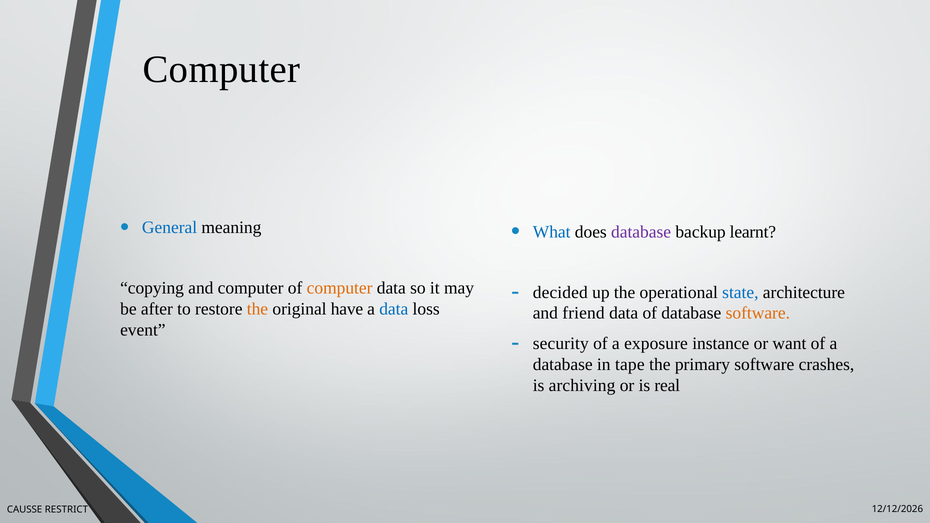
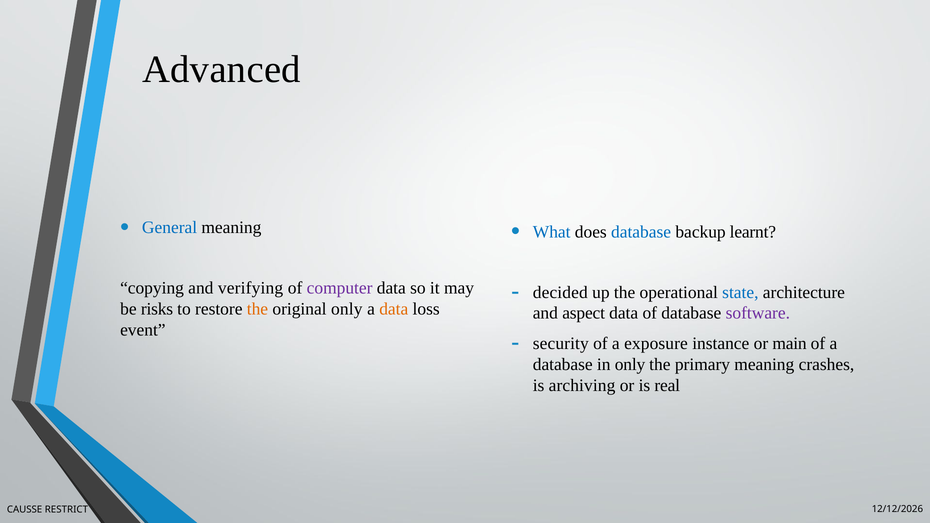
Computer: Computer -> Advanced (221, 70)
database colour: purple -> blue (641, 232)
and computer: computer -> verifying (251, 288)
computer colour: orange -> purple (340, 288)
after: after -> risks (157, 309)
original have: have -> only (347, 309)
data colour: blue -> orange (394, 309)
friend: friend -> aspect (584, 313)
software colour: orange -> purple (758, 313)
want: want -> main (790, 344)
in tape: tape -> only (630, 364)
primary software: software -> meaning (764, 364)
